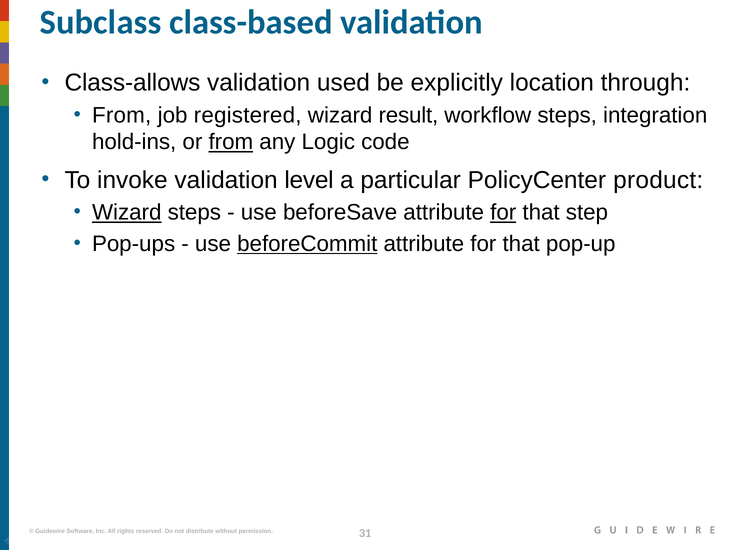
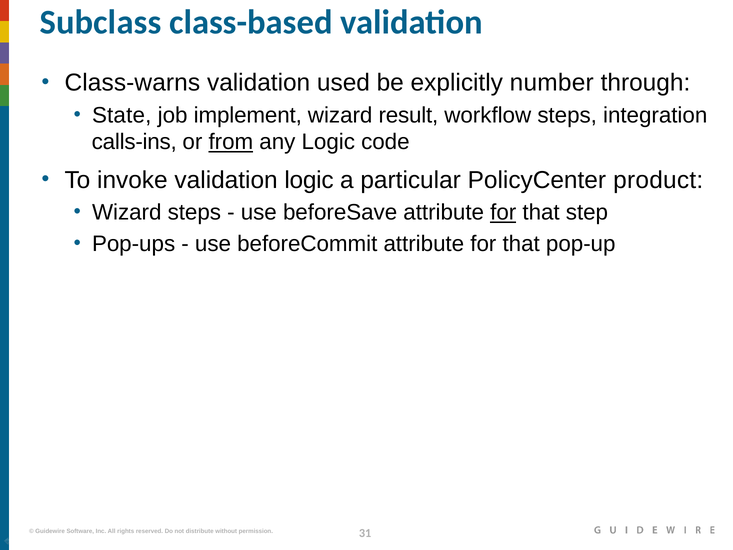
Class-allows: Class-allows -> Class-warns (132, 83)
location: location -> number (552, 83)
From: From -> State (122, 115)
registered: registered -> implement (248, 115)
hold-ins: hold-ins -> calls-ins (134, 142)
validation level: level -> logic (309, 180)
Wizard underline: present -> none (127, 212)
beforeCommit underline: present -> none (307, 244)
